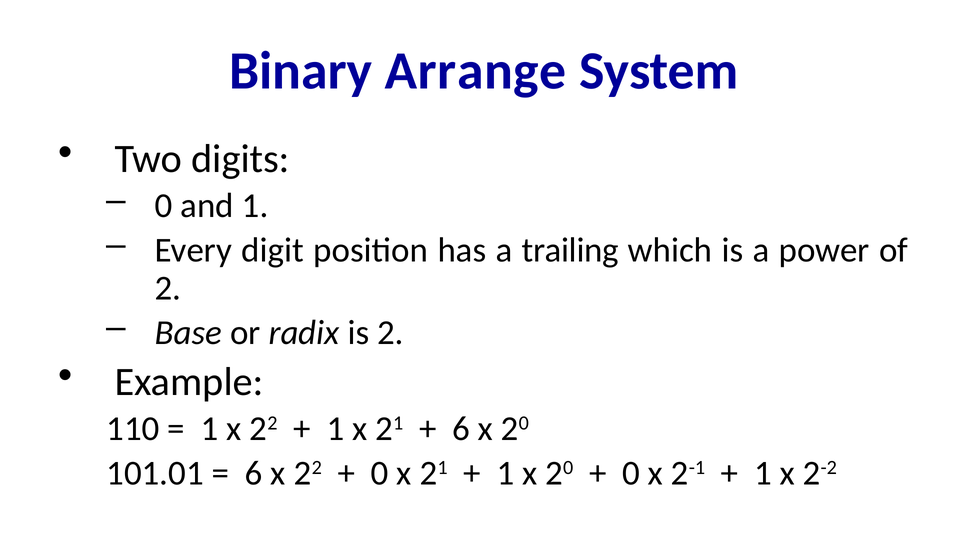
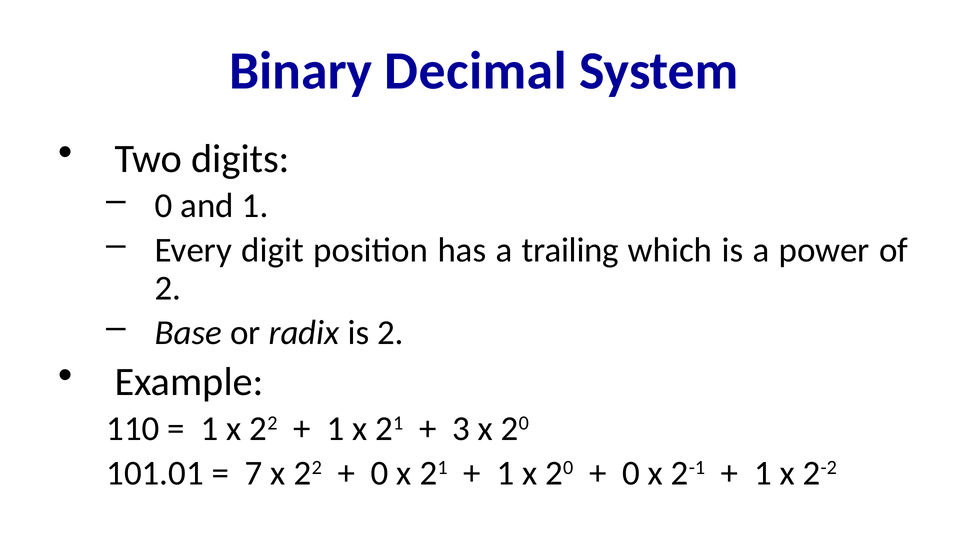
Arrange: Arrange -> Decimal (476, 71)
6: 6 -> 3 (461, 428)
6: 6 -> 7 (254, 473)
